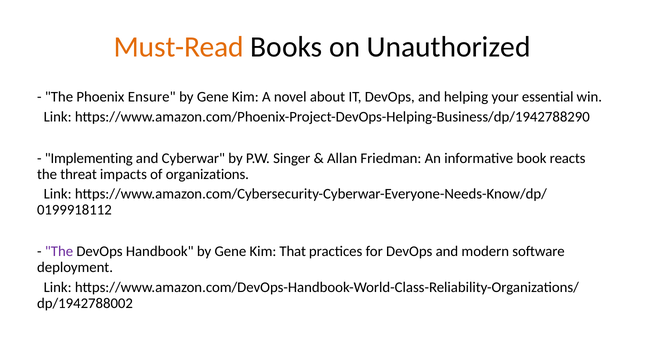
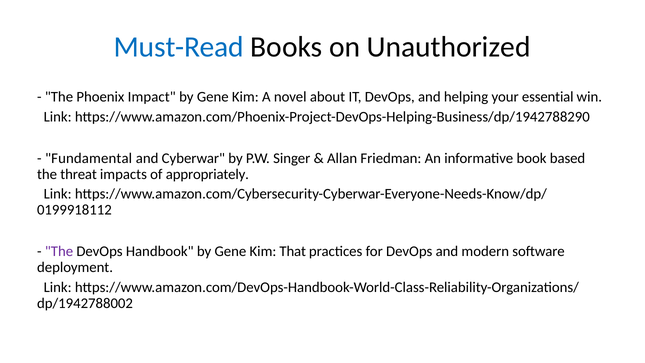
Must-Read colour: orange -> blue (179, 47)
Ensure: Ensure -> Impact (152, 97)
Implementing: Implementing -> Fundamental (89, 158)
reacts: reacts -> based (568, 158)
organizations: organizations -> appropriately (207, 174)
